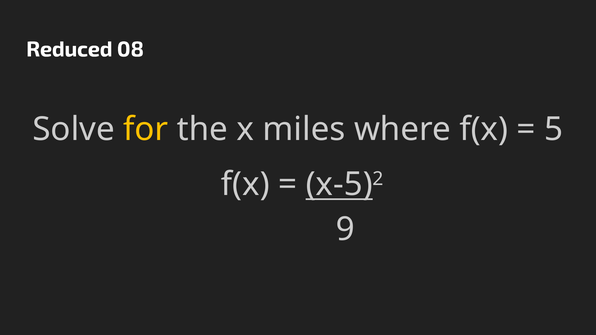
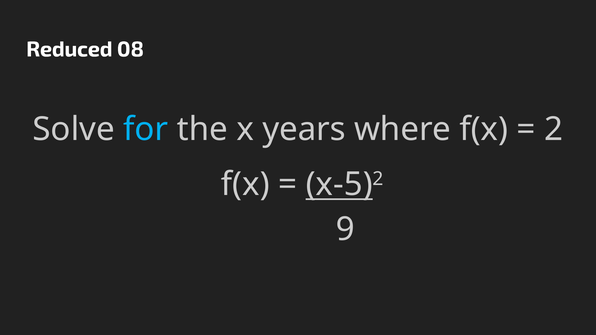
for colour: yellow -> light blue (146, 129)
miles: miles -> years (304, 129)
5: 5 -> 2 (554, 129)
